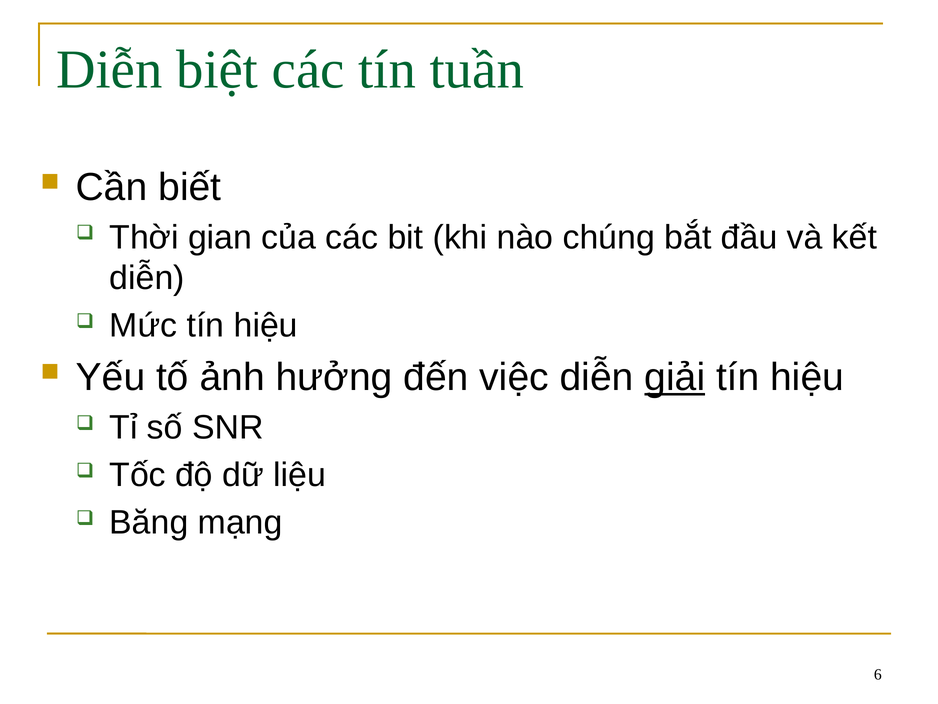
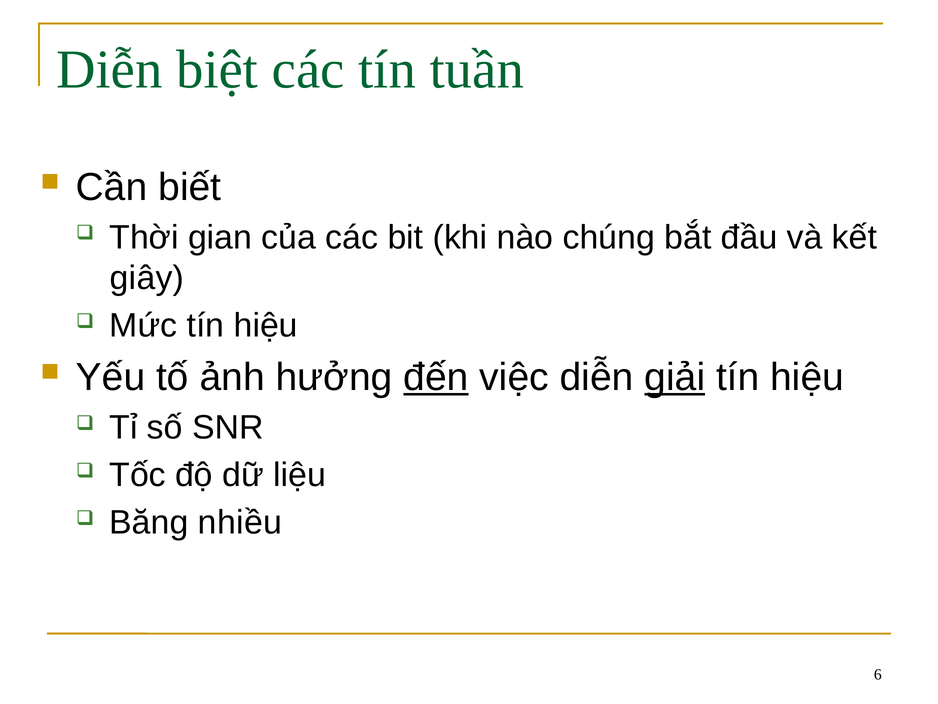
diễn: diễn -> giây (147, 278)
đến underline: none -> present (436, 377)
mạng: mạng -> nhiều (240, 522)
